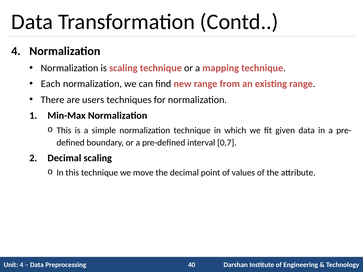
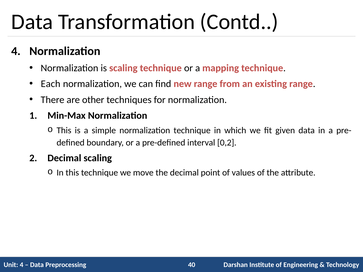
users: users -> other (93, 100)
0,7: 0,7 -> 0,2 (227, 143)
